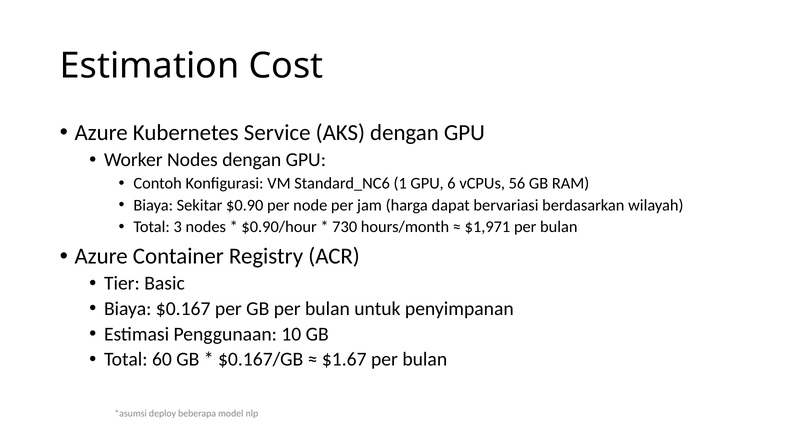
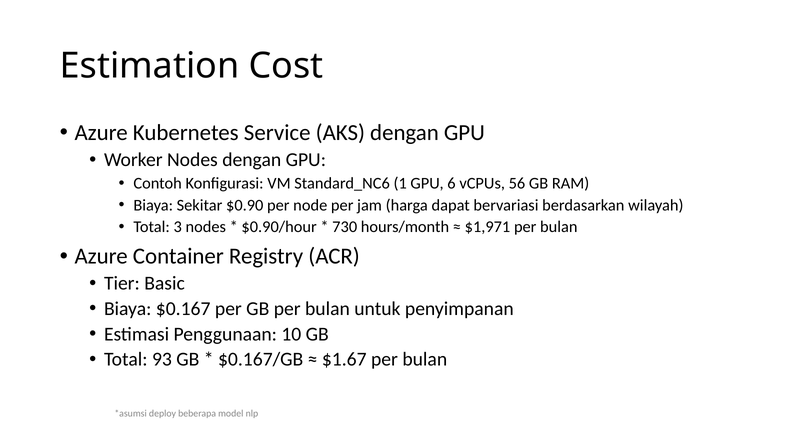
60: 60 -> 93 (162, 359)
